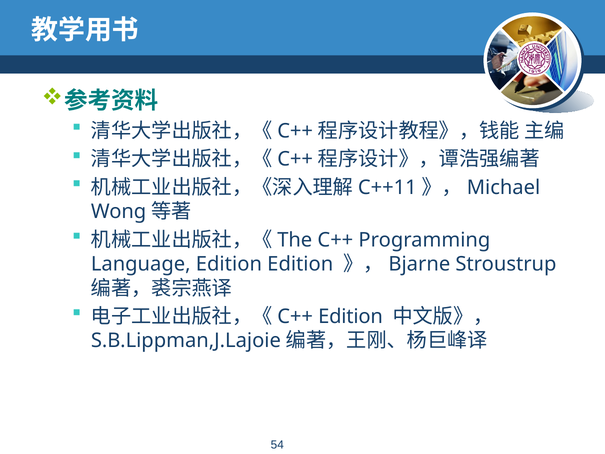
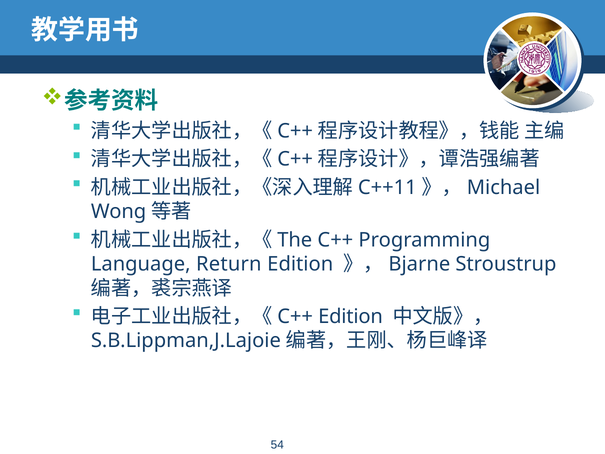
Language Edition: Edition -> Return (229, 264)
